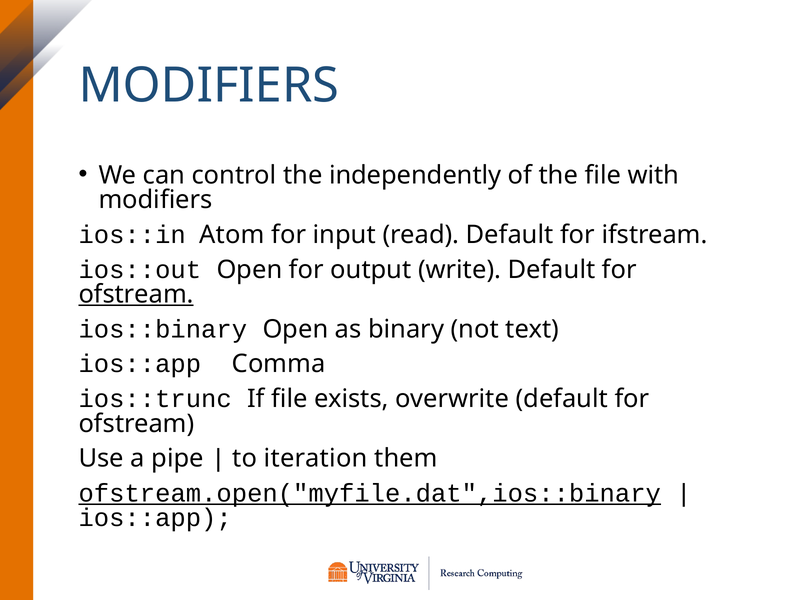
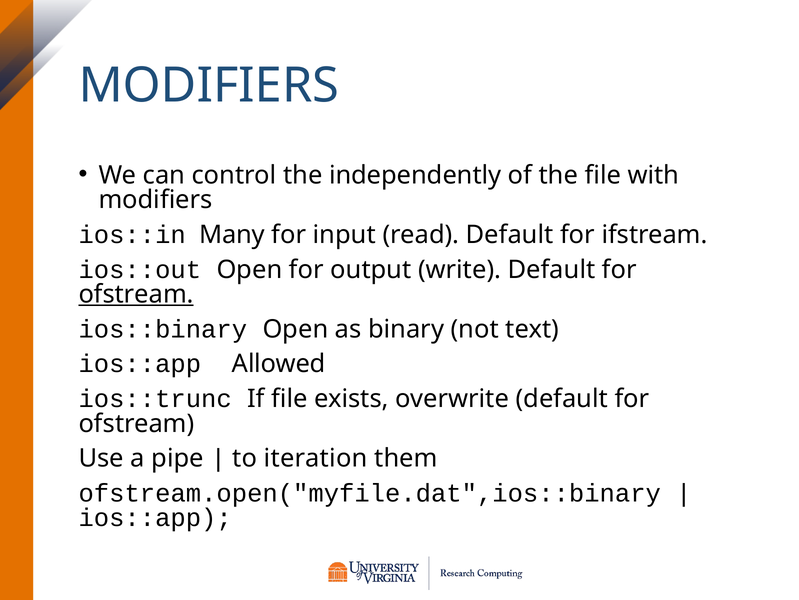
Atom: Atom -> Many (232, 234)
Comma: Comma -> Allowed (279, 364)
ofstream.open("myfile.dat",ios::binary underline: present -> none (370, 493)
